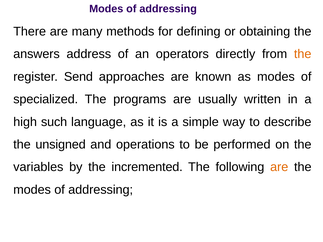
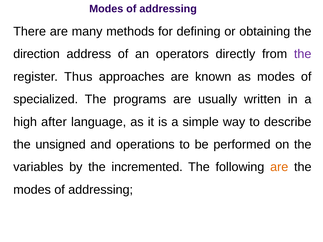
answers: answers -> direction (37, 54)
the colour: orange -> purple (303, 54)
Send: Send -> Thus (78, 77)
such: such -> after (54, 122)
